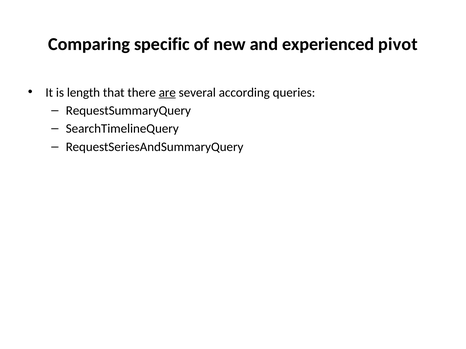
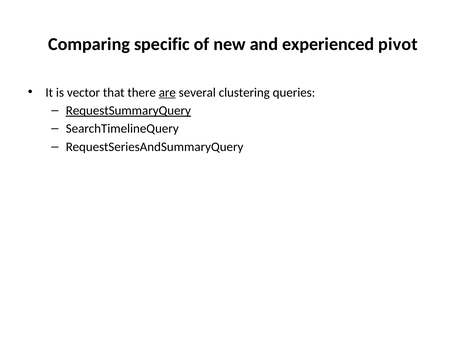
length: length -> vector (83, 93)
according: according -> clustering (244, 93)
RequestSummaryQuery underline: none -> present (128, 111)
